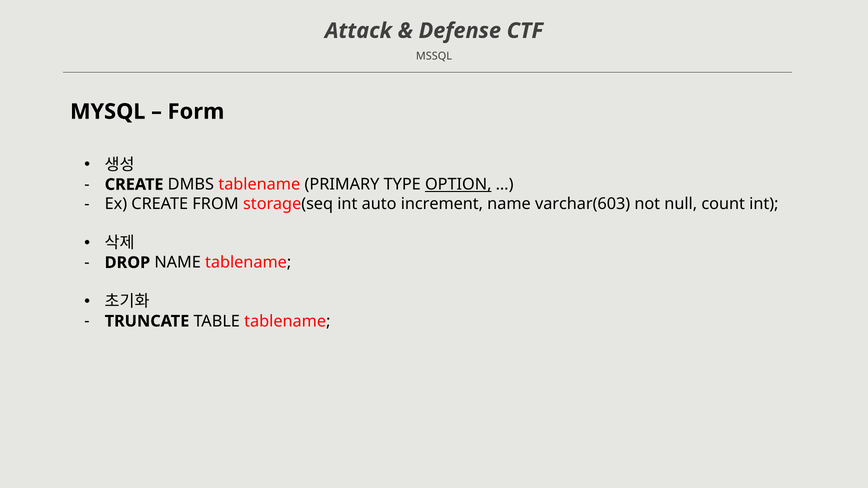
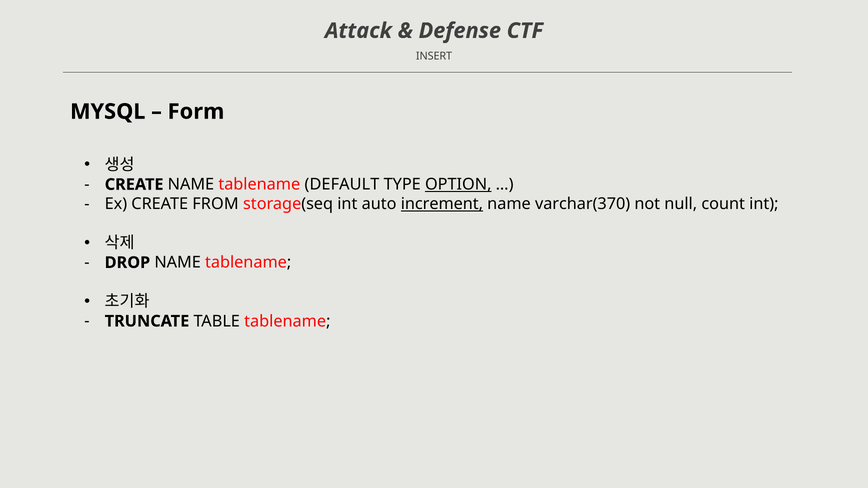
MSSQL: MSSQL -> INSERT (434, 56)
CREATE DMBS: DMBS -> NAME (191, 185)
PRIMARY: PRIMARY -> DEFAULT (342, 185)
increment underline: none -> present (442, 204)
varchar(603: varchar(603 -> varchar(370 (583, 204)
